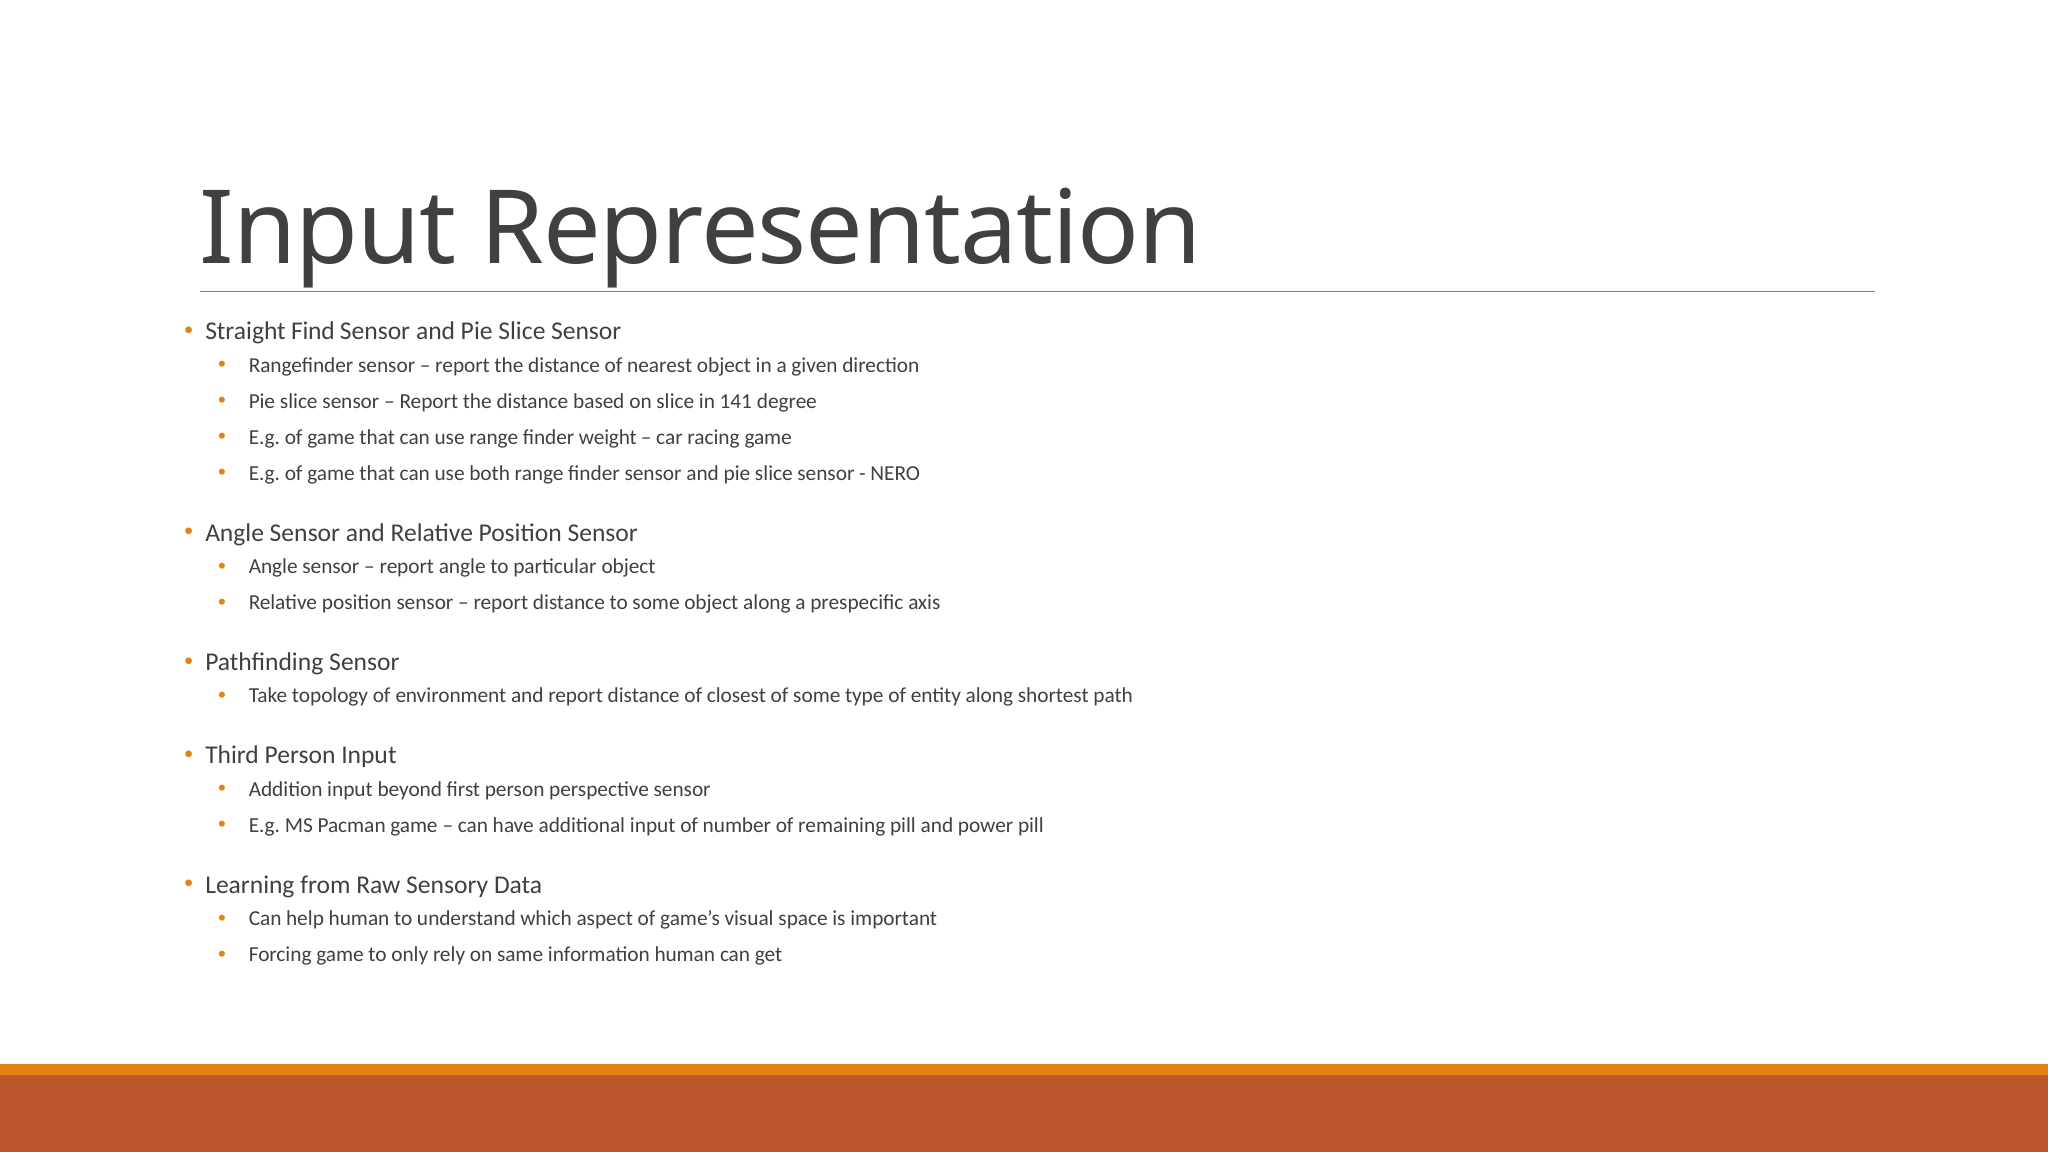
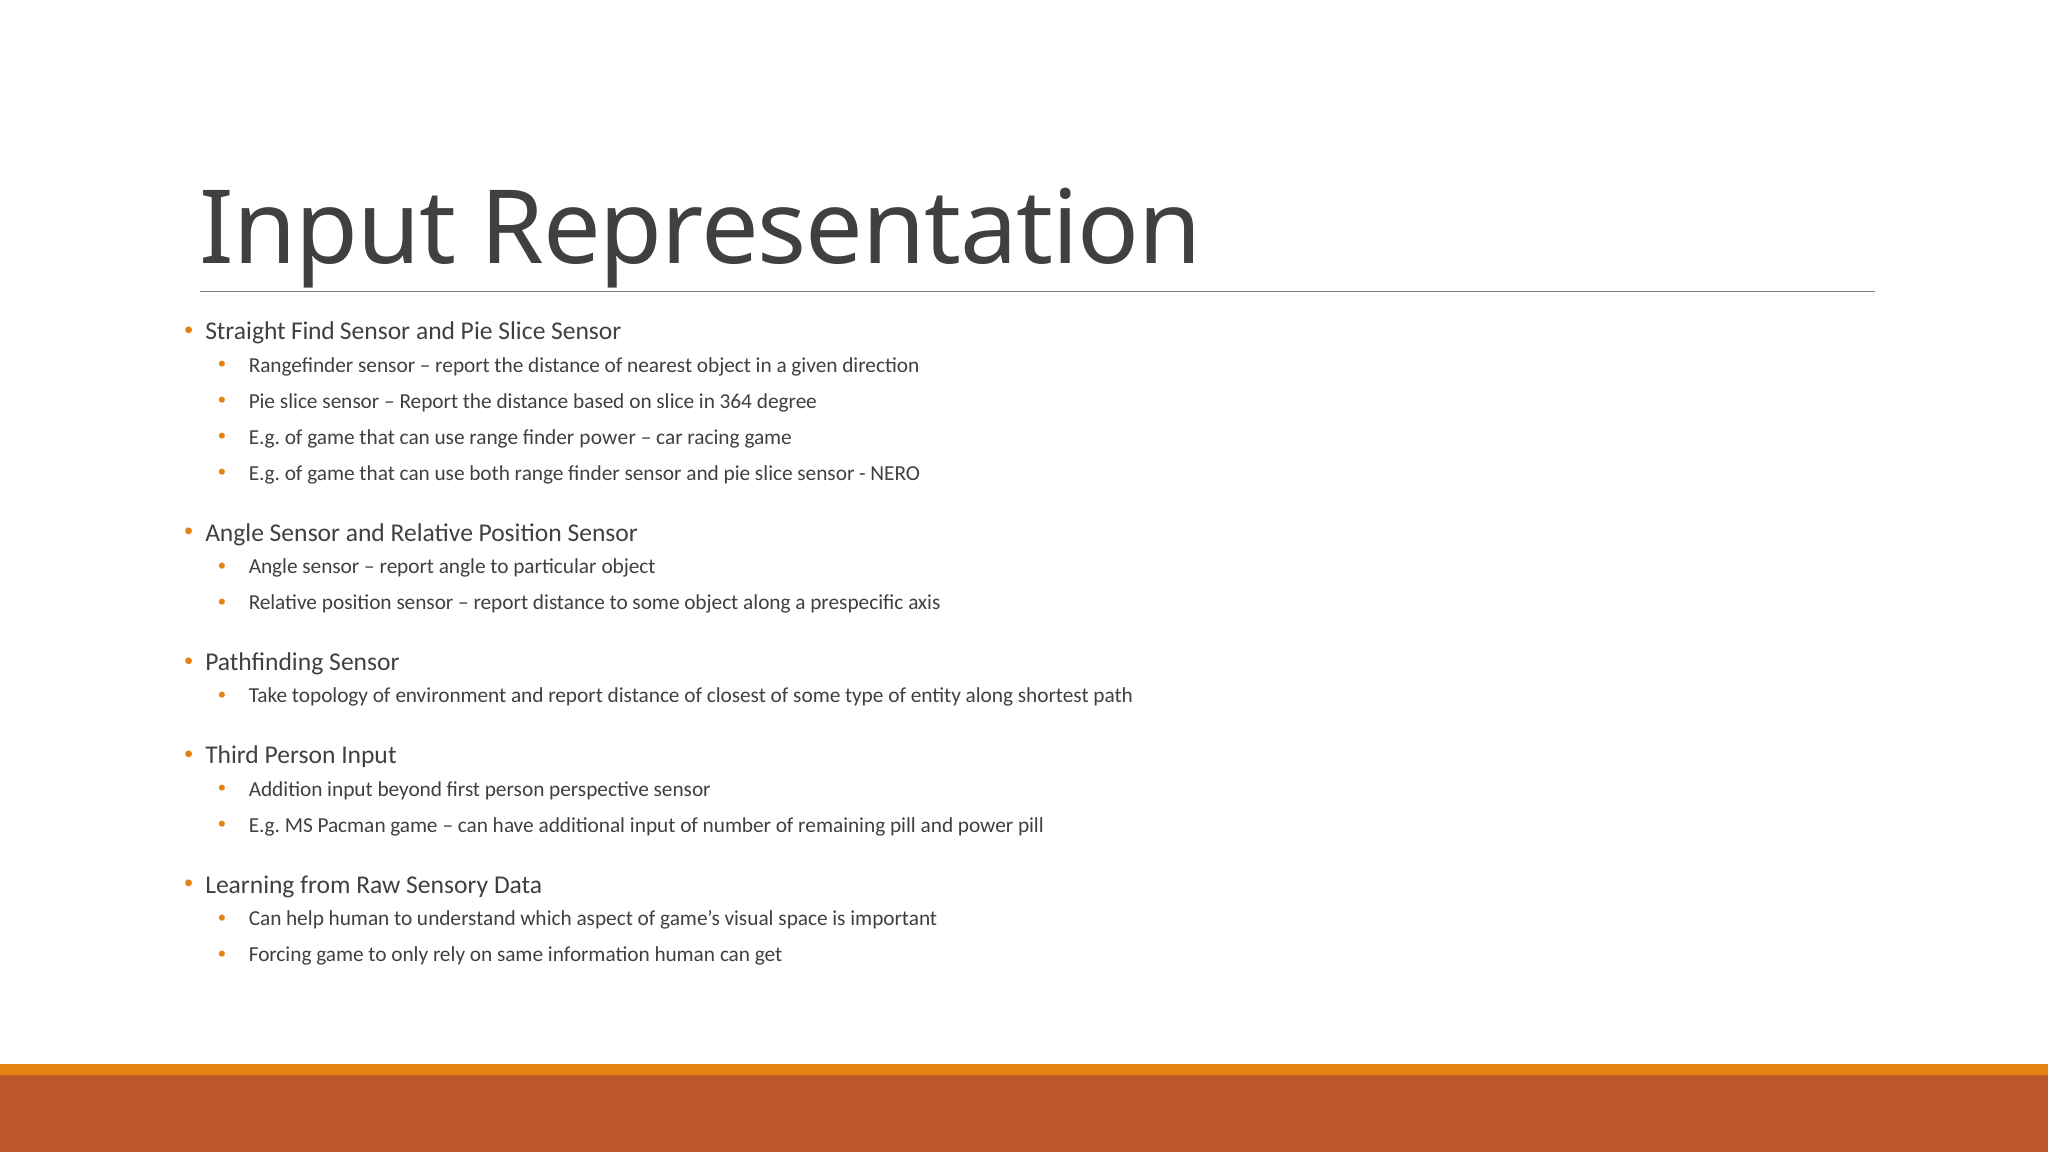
141: 141 -> 364 (736, 401)
finder weight: weight -> power (608, 437)
